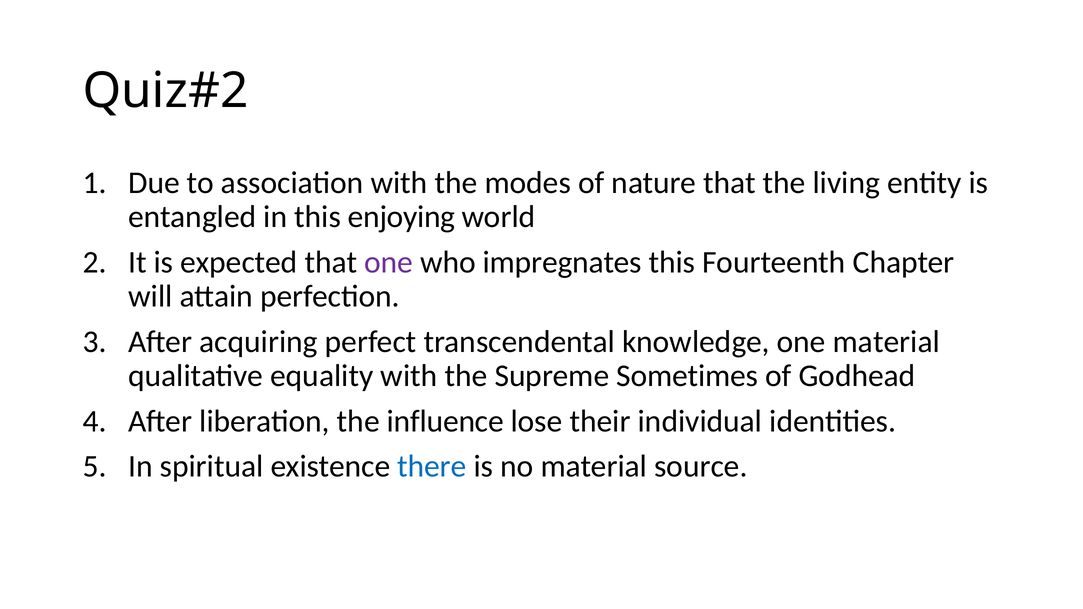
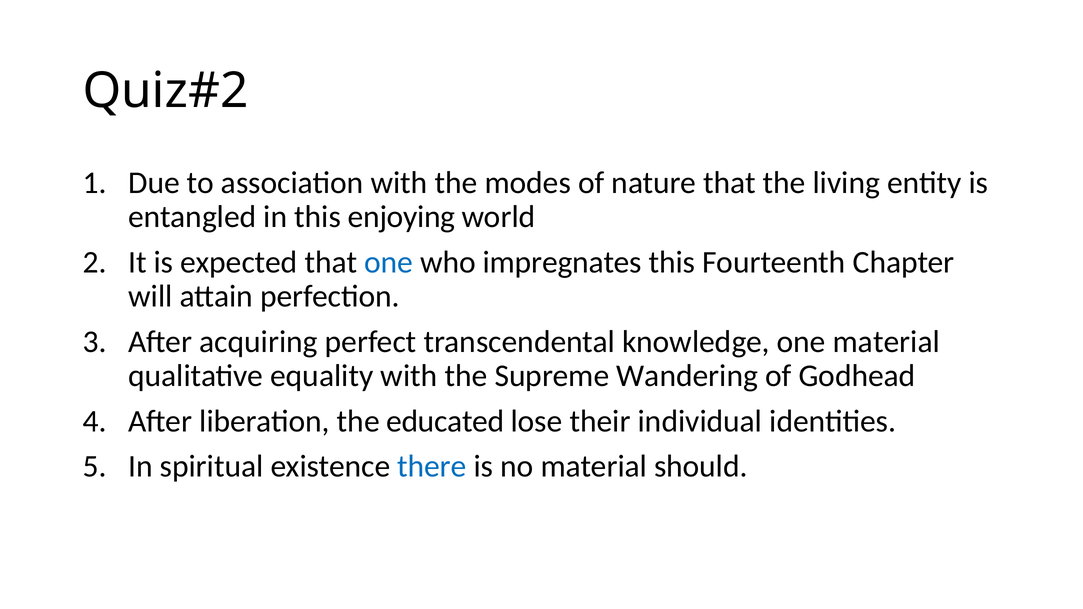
one colour: purple -> blue (389, 262)
Sometimes: Sometimes -> Wandering (687, 376)
influence: influence -> educated (445, 421)
source: source -> should (701, 467)
